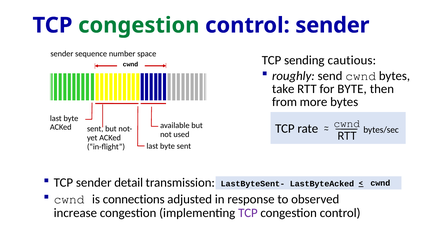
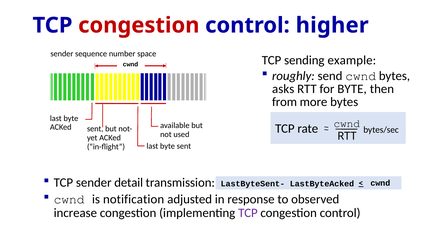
congestion colour: green -> red (139, 25)
control sender: sender -> higher (332, 25)
cautious: cautious -> example (352, 60)
take: take -> asks (283, 89)
connections: connections -> notification (134, 199)
